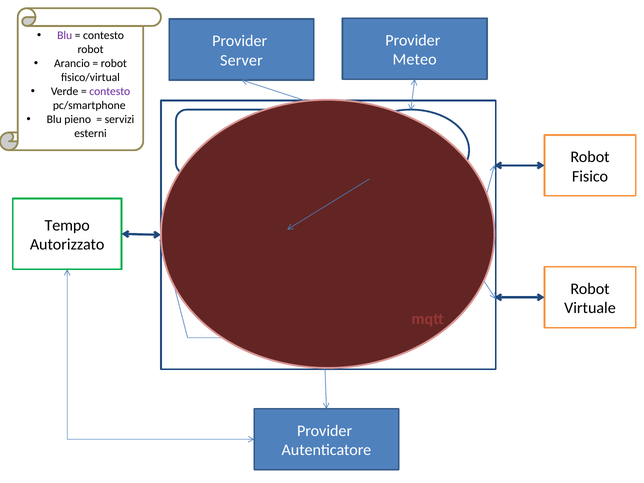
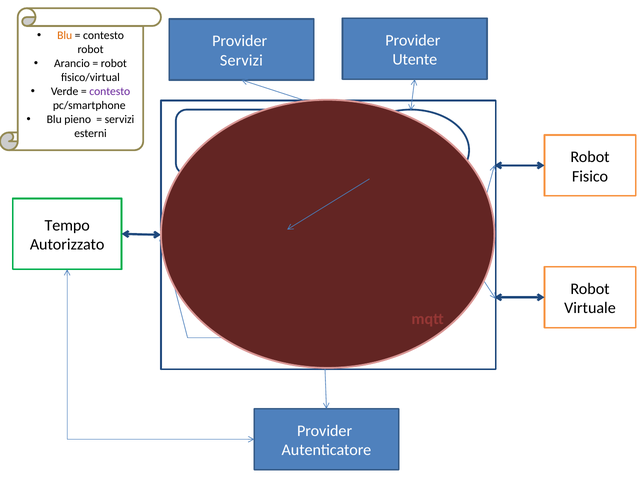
Blu colour: purple -> orange (65, 36)
Meteo: Meteo -> Utente (415, 60)
Server: Server -> Servizi (241, 60)
